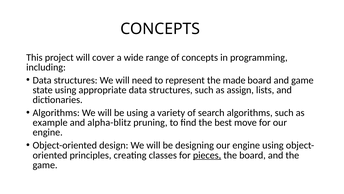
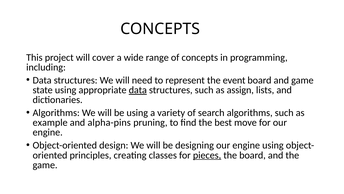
made: made -> event (234, 80)
data underline: none -> present (138, 90)
alpha-blitz: alpha-blitz -> alpha-pins (109, 122)
